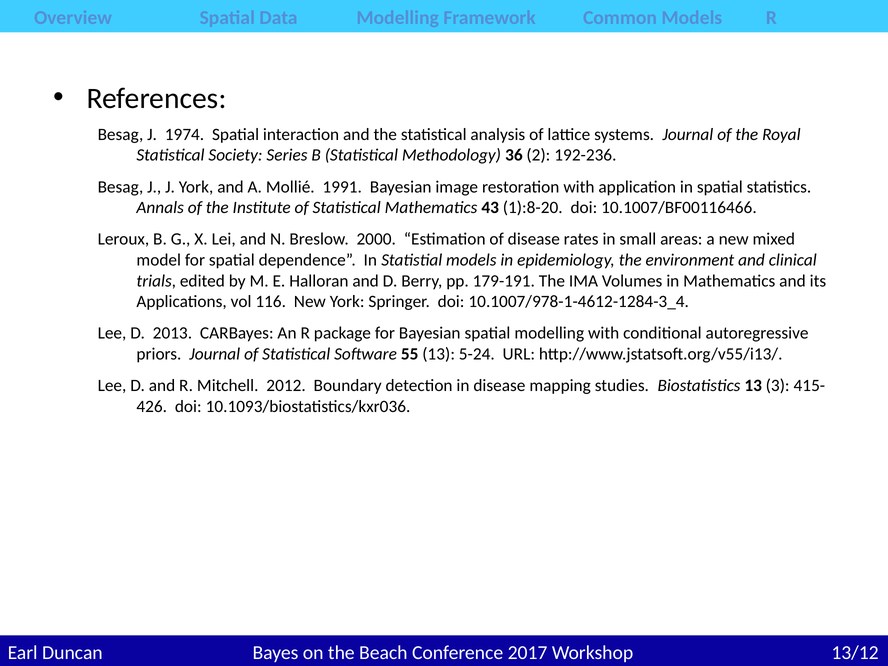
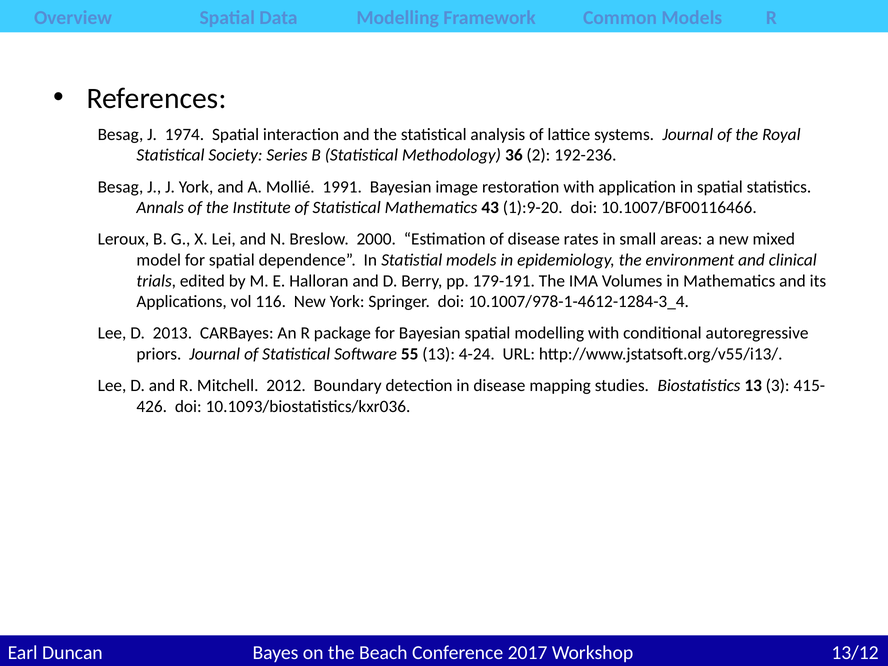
1):8-20: 1):8-20 -> 1):9-20 (533, 208)
5-24: 5-24 -> 4-24 (477, 354)
